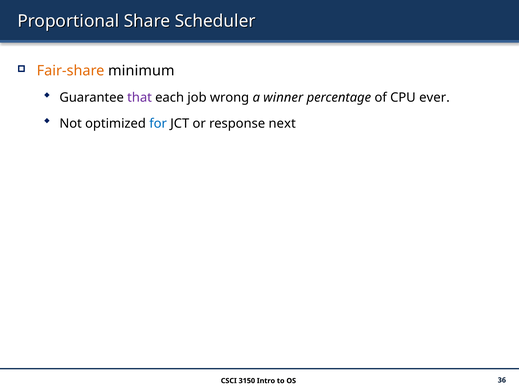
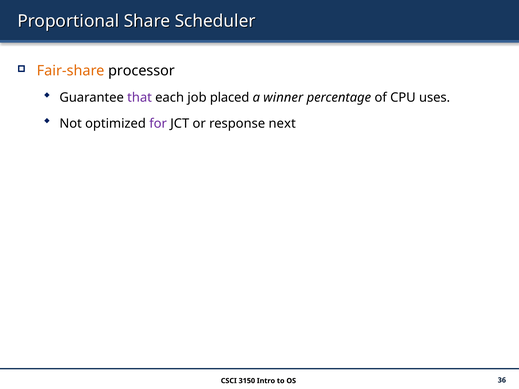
minimum: minimum -> processor (141, 71)
wrong: wrong -> placed (230, 98)
ever: ever -> uses (435, 98)
for colour: blue -> purple (158, 124)
